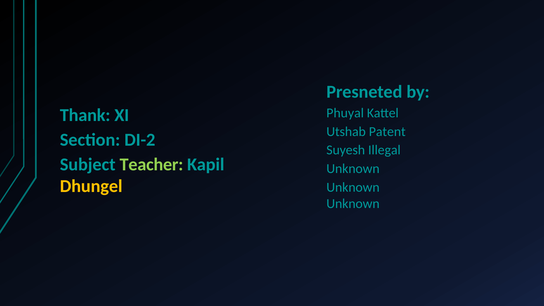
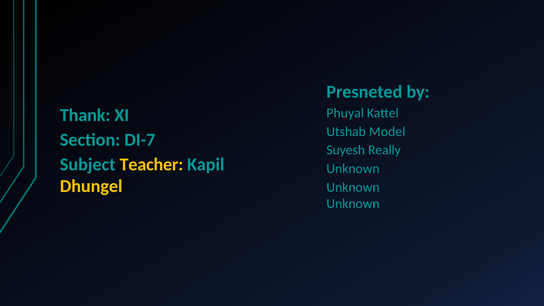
Patent: Patent -> Model (387, 132)
DI-2: DI-2 -> DI-7 (140, 140)
Illegal: Illegal -> Really (384, 150)
Teacher colour: light green -> yellow (151, 165)
